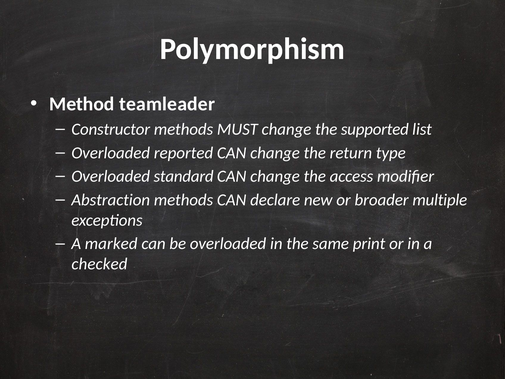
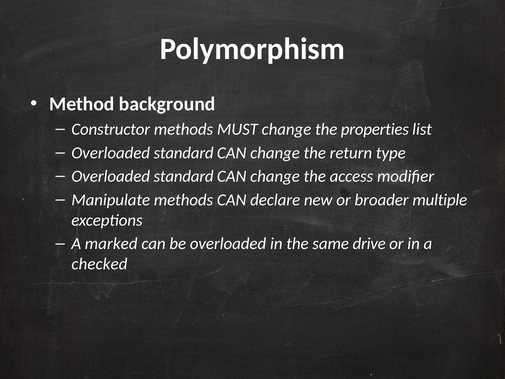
teamleader: teamleader -> background (167, 104)
supported: supported -> properties (375, 129)
reported: reported -> standard (184, 153)
Abstraction: Abstraction -> Manipulate (111, 200)
print: print -> drive (369, 244)
